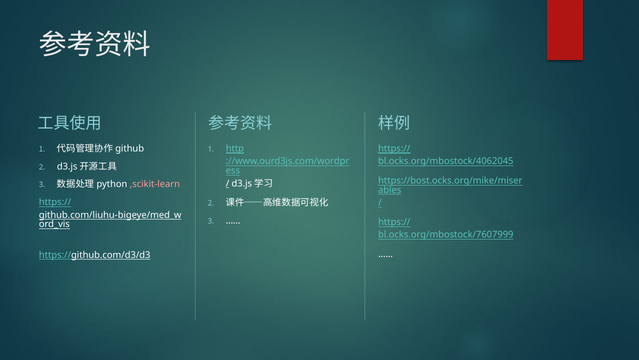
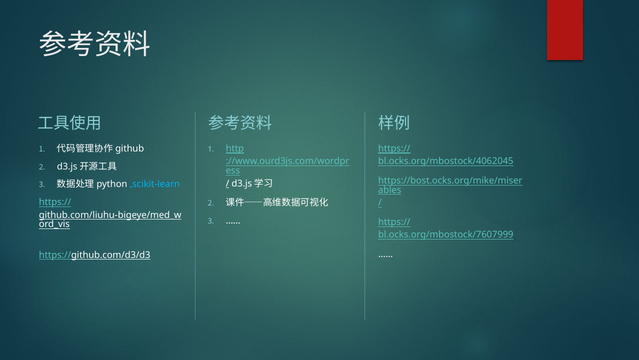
,scikit-learn colour: pink -> light blue (155, 184)
